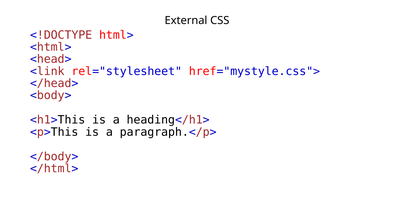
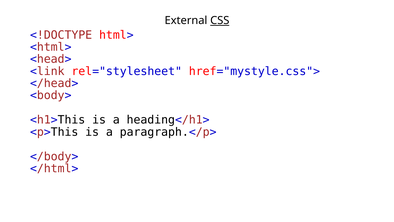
CSS underline: none -> present (220, 20)
